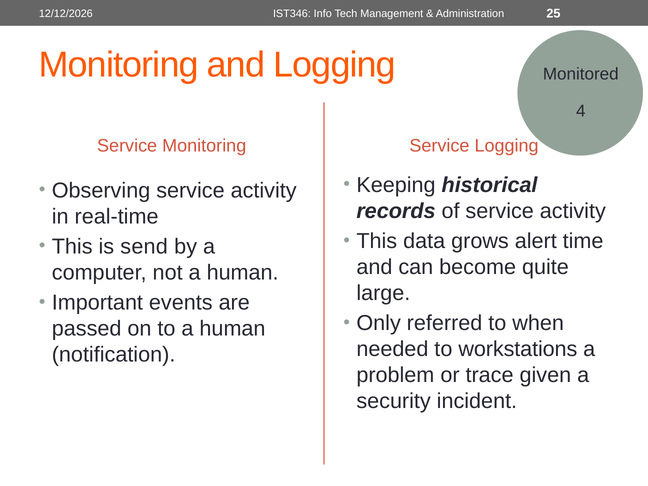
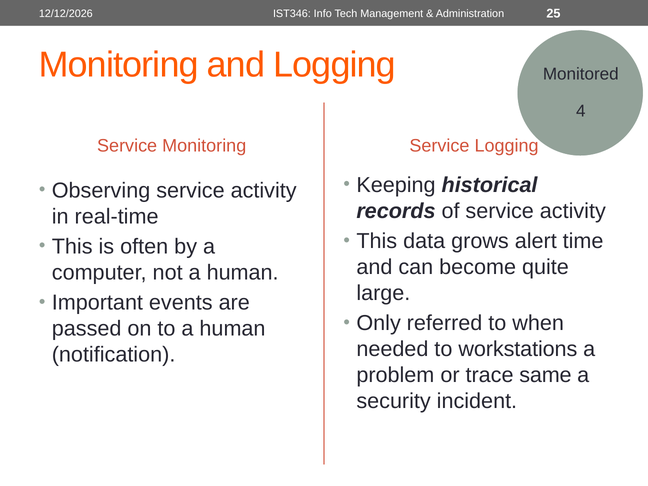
send: send -> often (144, 247)
given: given -> same (545, 375)
